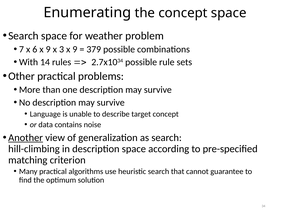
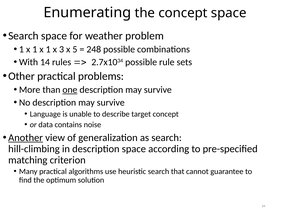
7: 7 -> 1 (21, 49)
6: 6 -> 1 (35, 49)
9: 9 -> 1 (48, 49)
3 x 9: 9 -> 5 (75, 49)
379: 379 -> 248 (94, 49)
one underline: none -> present (70, 90)
